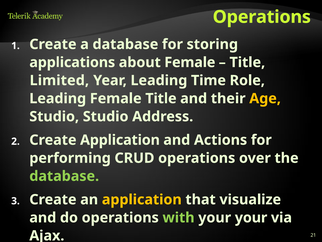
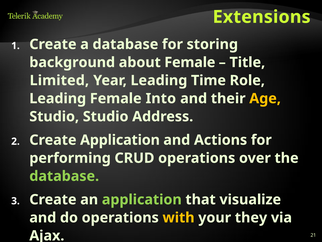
Operations: Operations -> Extensions (262, 17)
applications: applications -> background (72, 62)
Female Title: Title -> Into (161, 98)
application colour: yellow -> light green (142, 199)
with colour: light green -> yellow (179, 217)
your your: your -> they (251, 217)
